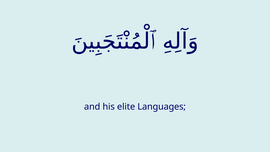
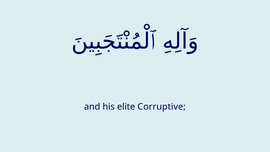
Languages: Languages -> Corruptive (162, 107)
